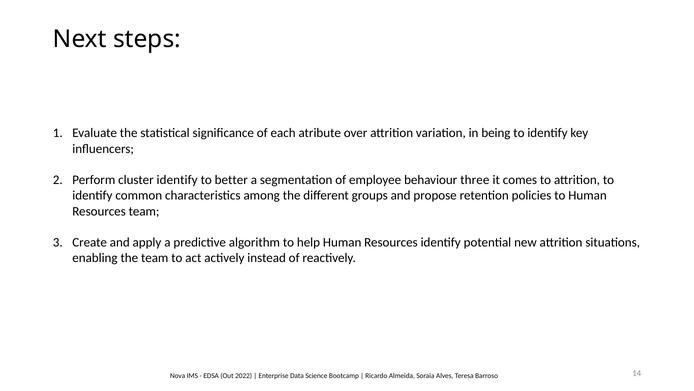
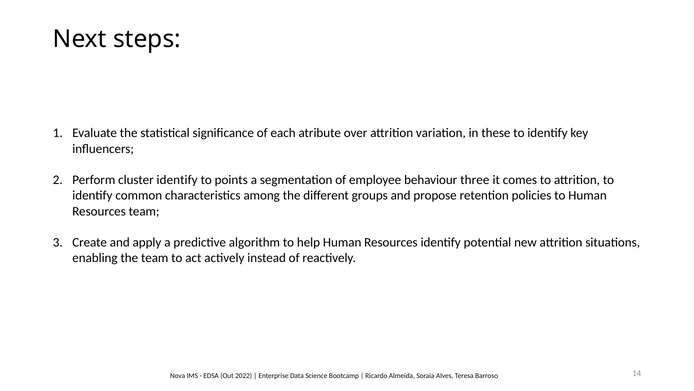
being: being -> these (496, 133)
better: better -> points (231, 180)
